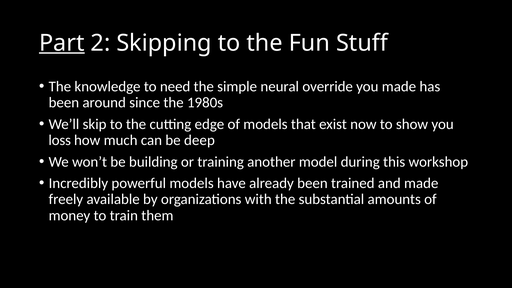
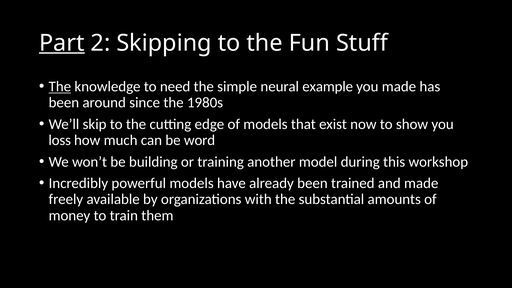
The underline: none -> present (60, 87)
override: override -> example (328, 87)
deep: deep -> word (200, 140)
